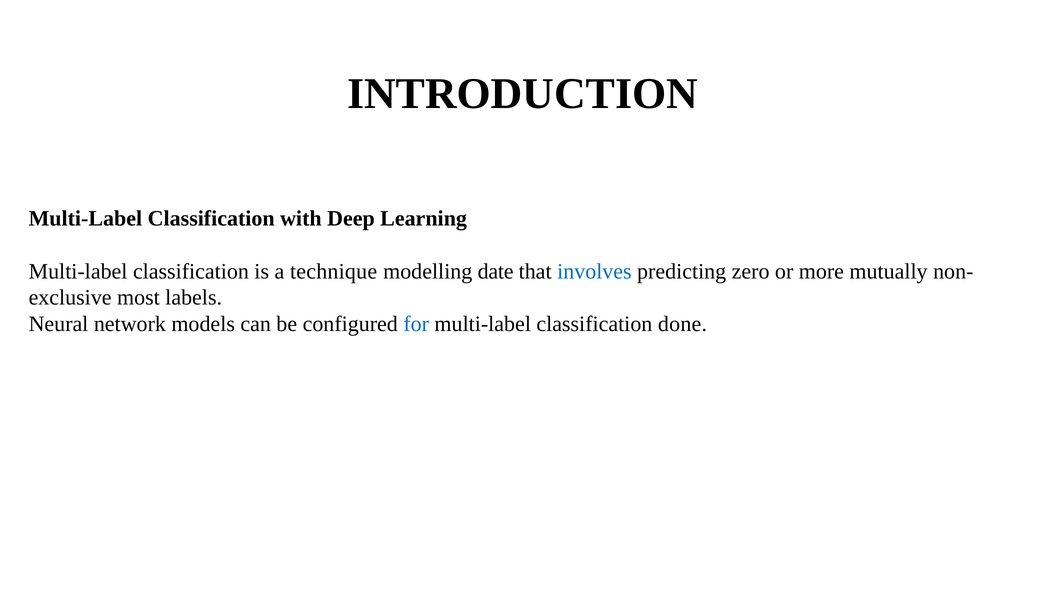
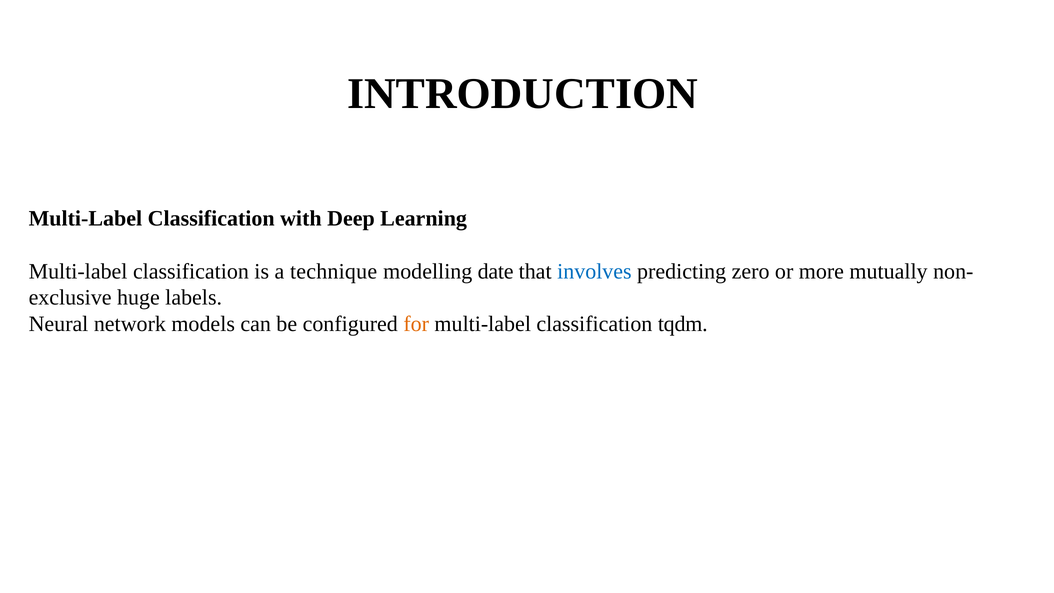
most: most -> huge (138, 298)
for colour: blue -> orange (416, 324)
done: done -> tqdm (683, 324)
